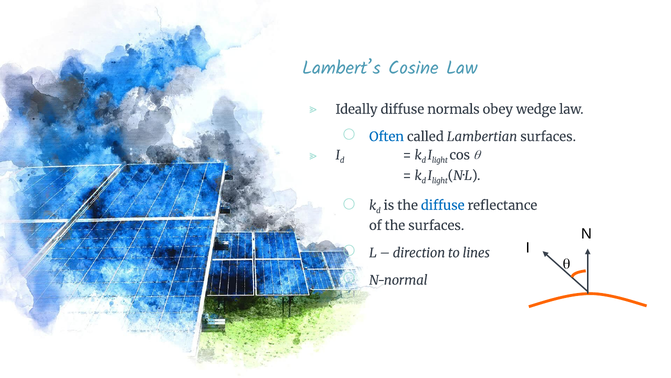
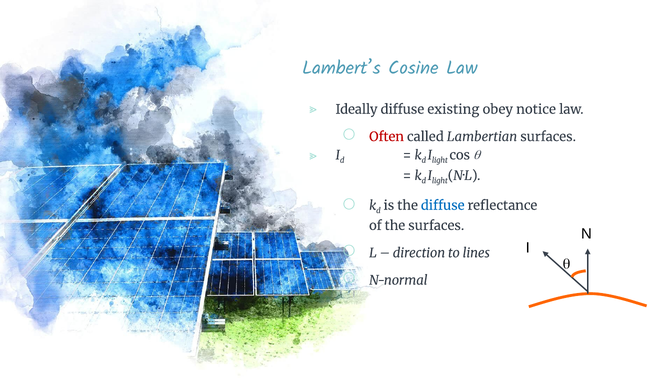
normals: normals -> existing (453, 109)
wedge: wedge -> notice (536, 109)
Often colour: blue -> red (387, 137)
